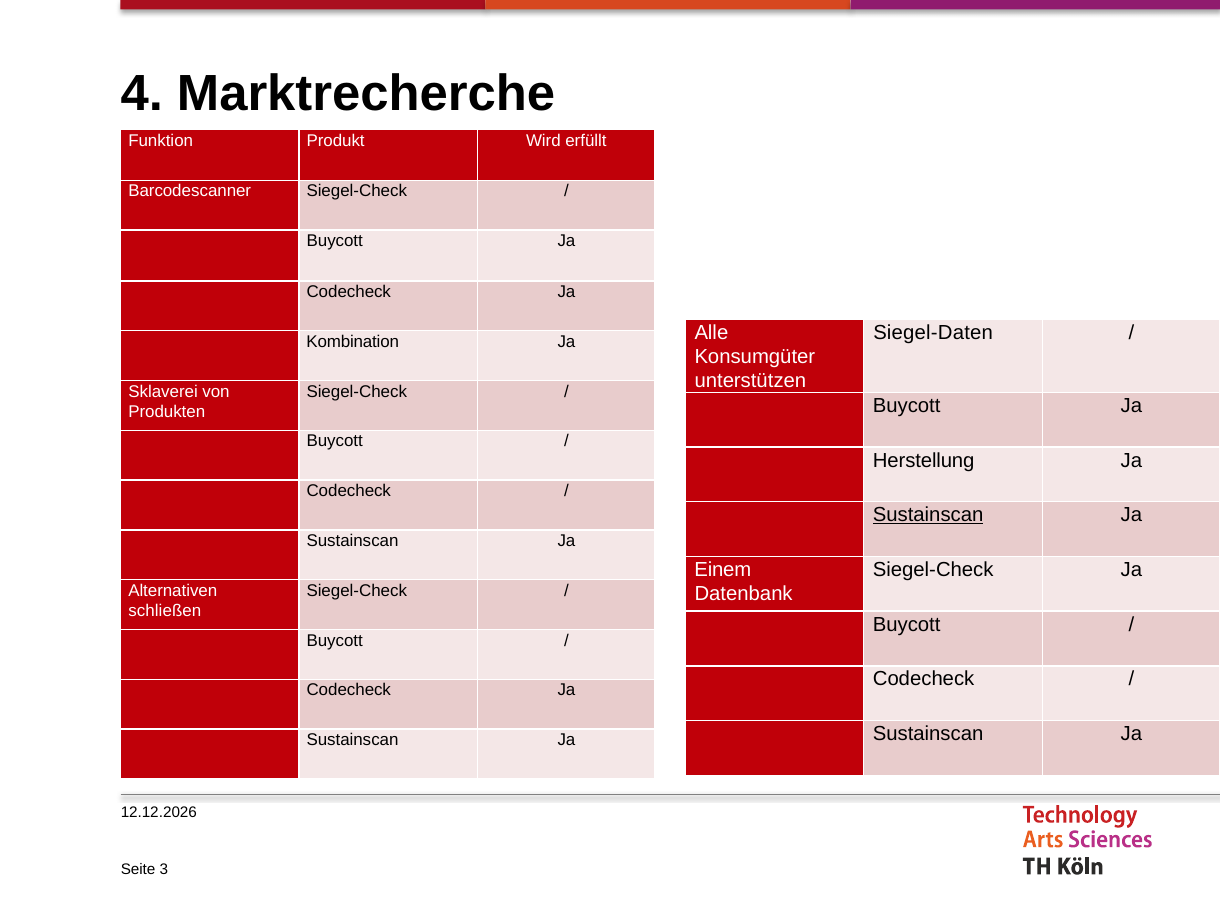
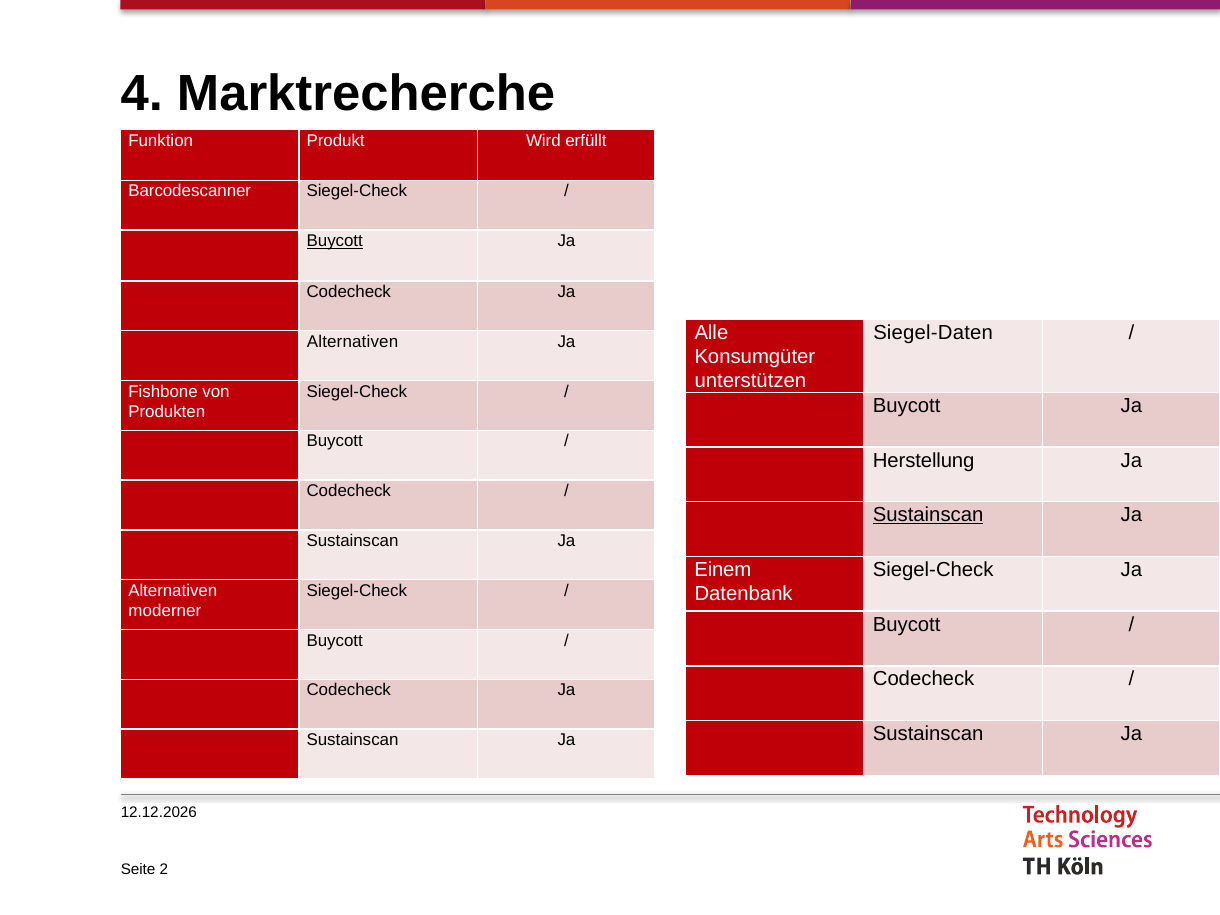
Buycott underline: none -> present (335, 241)
Kombination: Kombination -> Alternativen (353, 342)
Sklaverei: Sklaverei -> Fishbone (163, 391)
schließen: schließen -> moderner (165, 611)
3: 3 -> 2 (164, 869)
